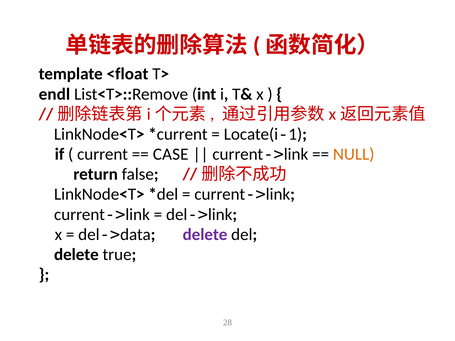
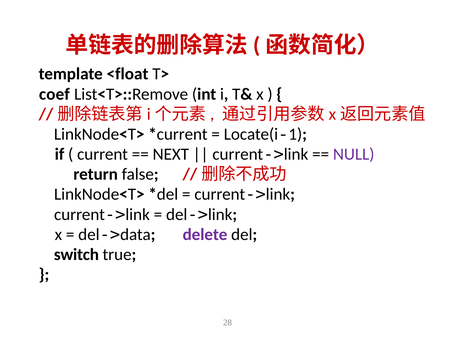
endl: endl -> coef (54, 94)
CASE: CASE -> NEXT (171, 154)
NULL colour: orange -> purple (354, 154)
delete: delete -> switch (76, 255)
